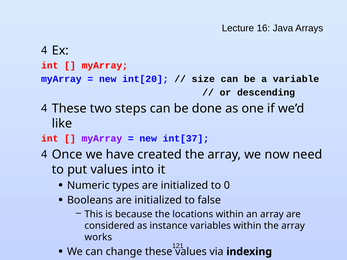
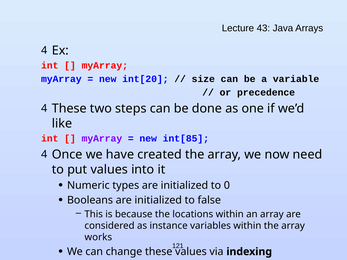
16: 16 -> 43 (263, 28)
descending: descending -> precedence (266, 93)
int[37: int[37 -> int[85 (186, 139)
